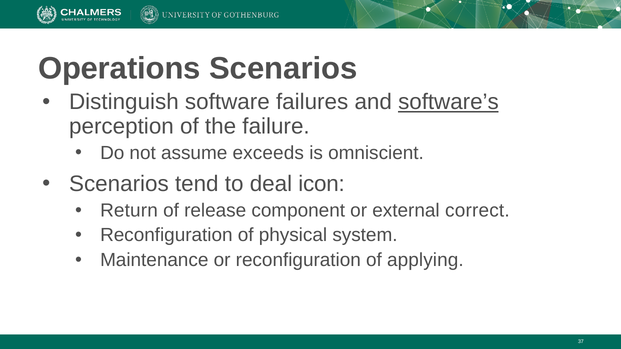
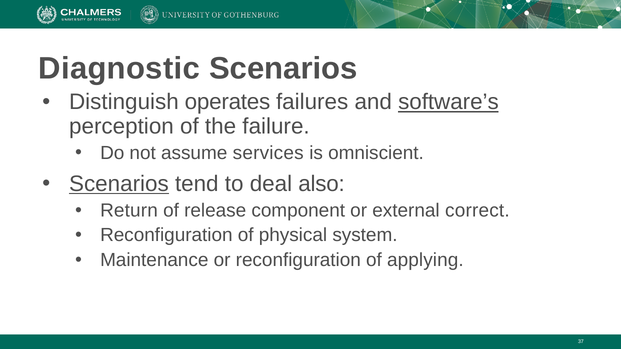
Operations: Operations -> Diagnostic (119, 69)
software: software -> operates (227, 102)
exceeds: exceeds -> services (268, 153)
Scenarios underline: none -> present (119, 184)
icon: icon -> also (322, 184)
